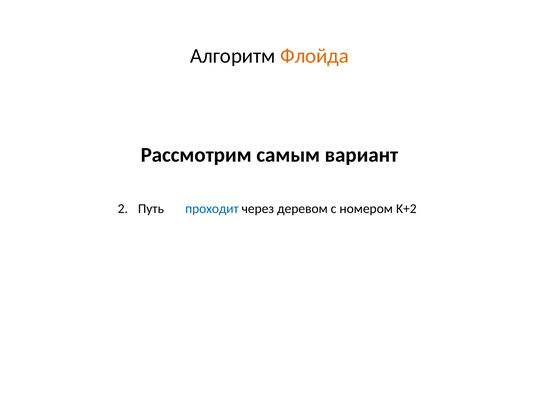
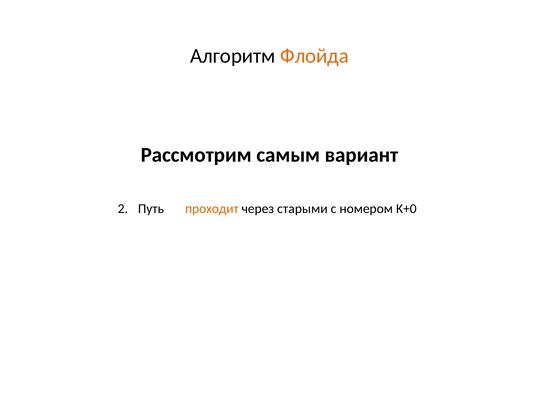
проходит colour: blue -> orange (212, 209)
деревом: деревом -> старыми (302, 209)
K+2: K+2 -> K+0 (406, 209)
